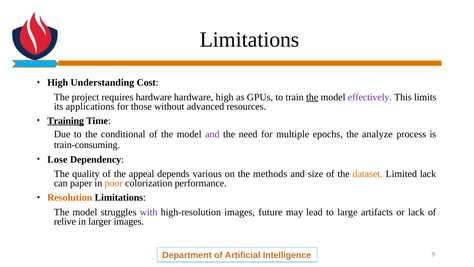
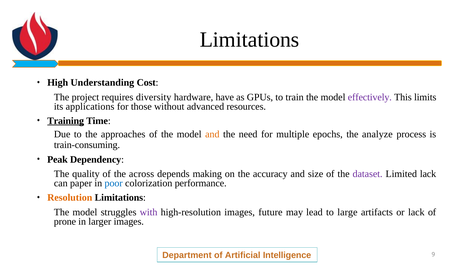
requires hardware: hardware -> diversity (154, 97)
hardware high: high -> have (225, 97)
the underline: present -> none (312, 97)
conditional: conditional -> approaches (123, 134)
and colour: purple -> orange (212, 134)
Lose: Lose -> Peak (57, 159)
appeal: appeal -> across (142, 174)
various: various -> making (207, 174)
methods: methods -> accuracy (270, 174)
dataset colour: orange -> purple (368, 174)
poor colour: orange -> blue (114, 183)
relive: relive -> prone (65, 221)
